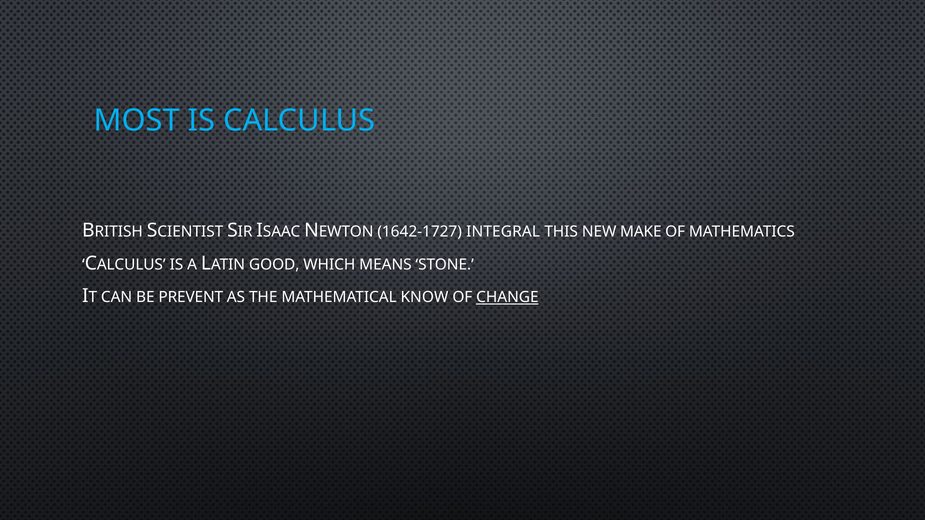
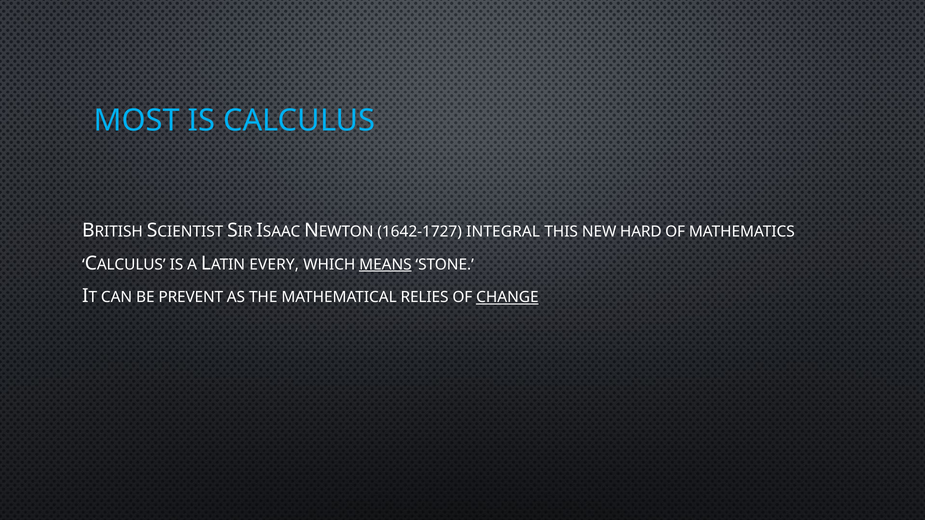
MAKE: MAKE -> HARD (641, 232)
GOOD: GOOD -> EVERY (274, 265)
MEANS underline: none -> present (385, 265)
KNOW: KNOW -> RELIES (425, 297)
